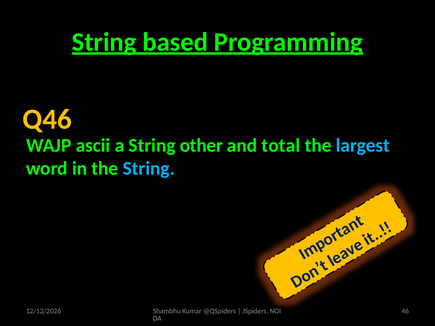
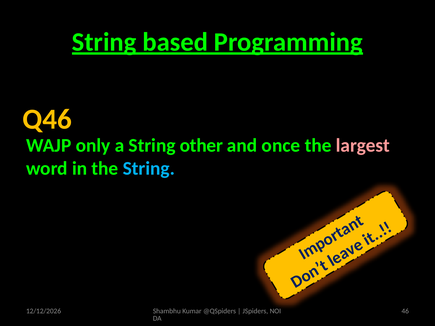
ascii: ascii -> only (93, 145)
total: total -> once (281, 145)
largest colour: light blue -> pink (363, 145)
